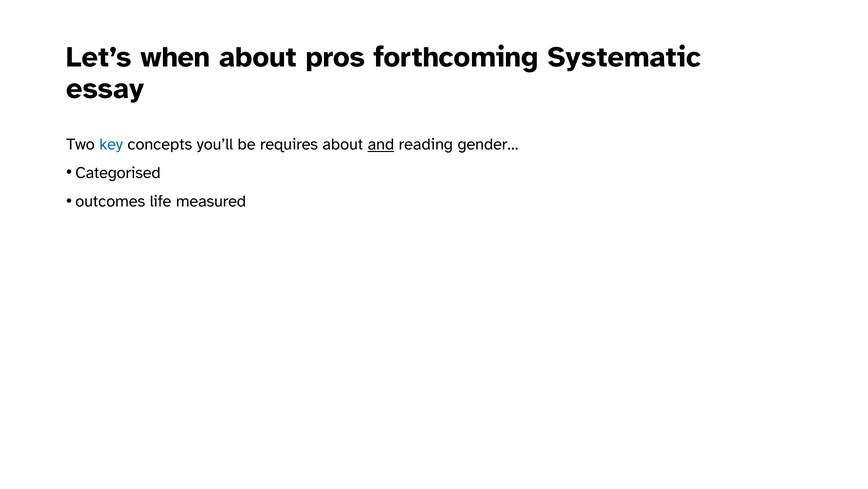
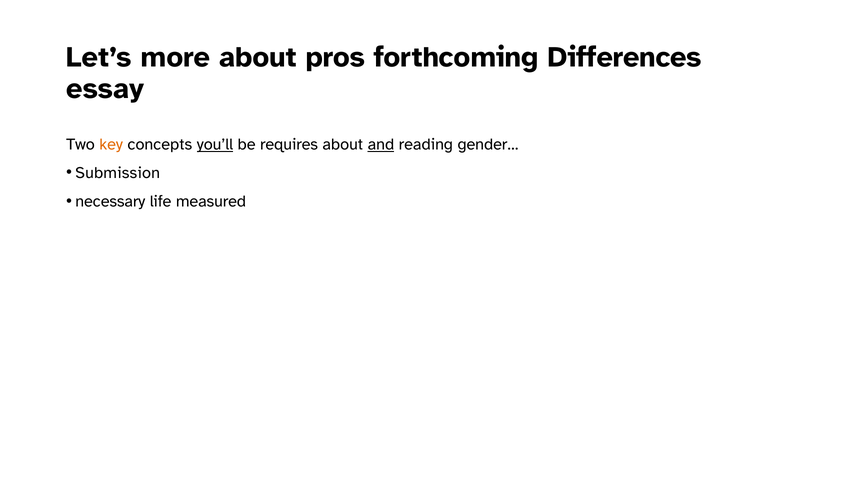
when: when -> more (176, 57)
Systematic: Systematic -> Differences (625, 57)
key colour: blue -> orange (111, 144)
you’ll underline: none -> present (215, 144)
Categorised: Categorised -> Submission (118, 173)
outcomes: outcomes -> necessary (110, 201)
